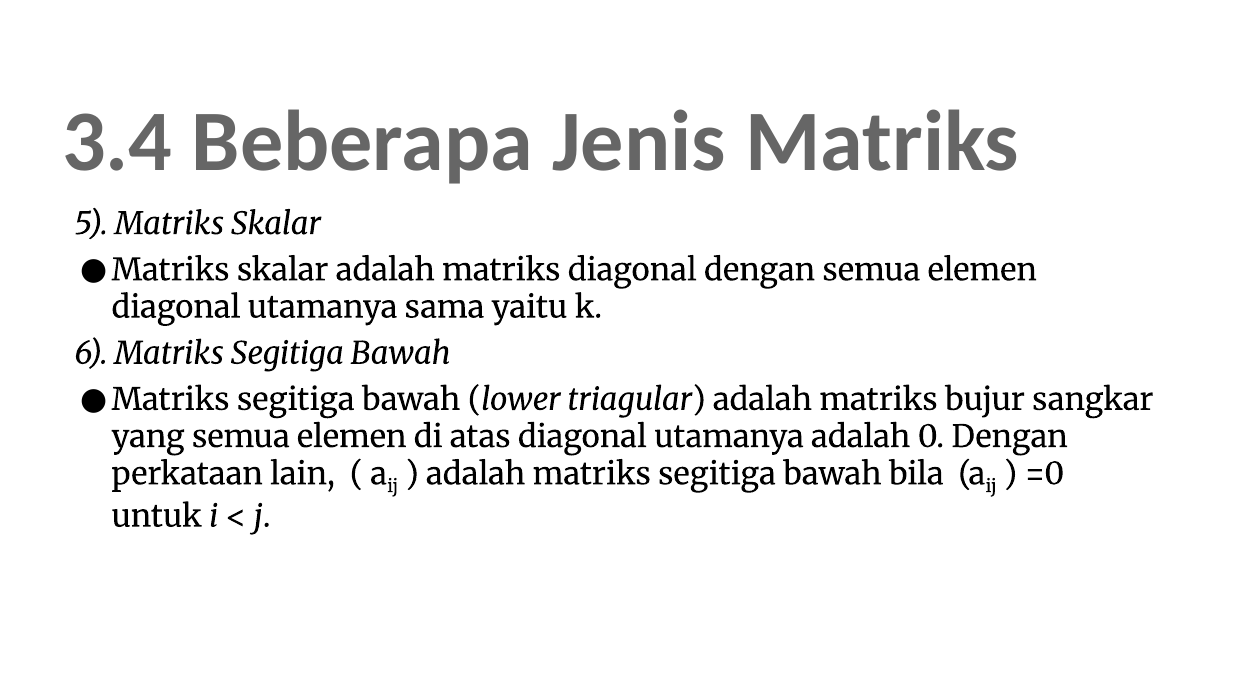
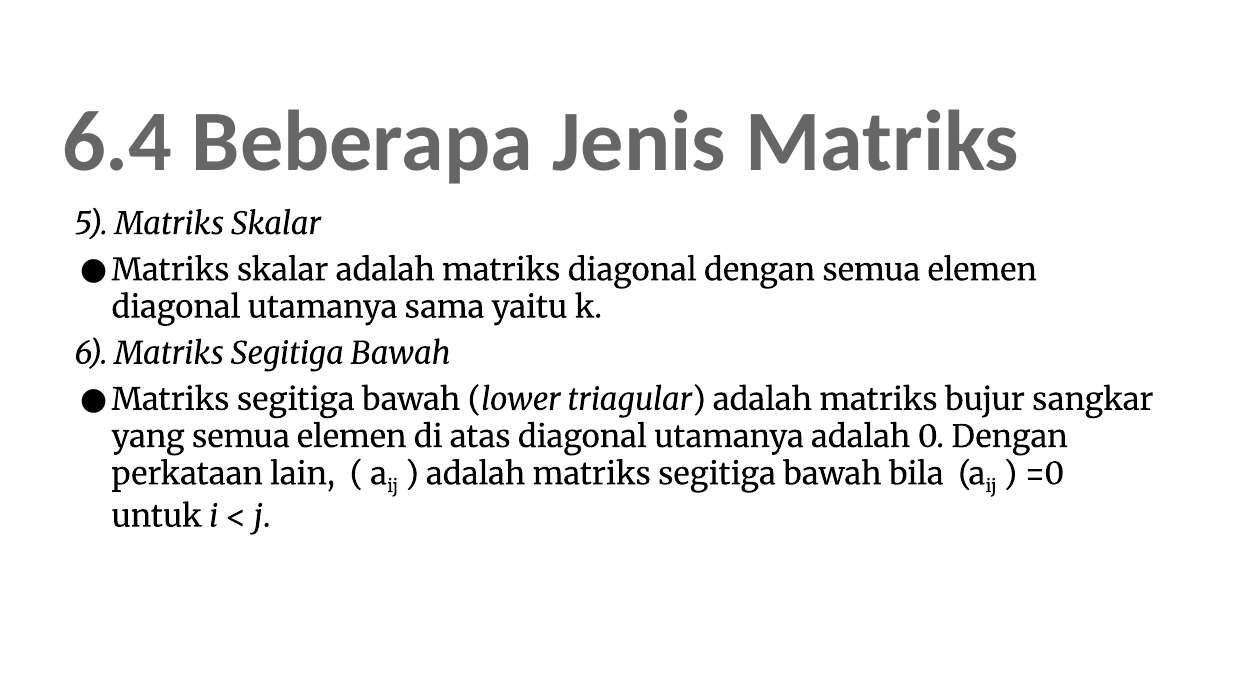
3.4: 3.4 -> 6.4 (117, 142)
